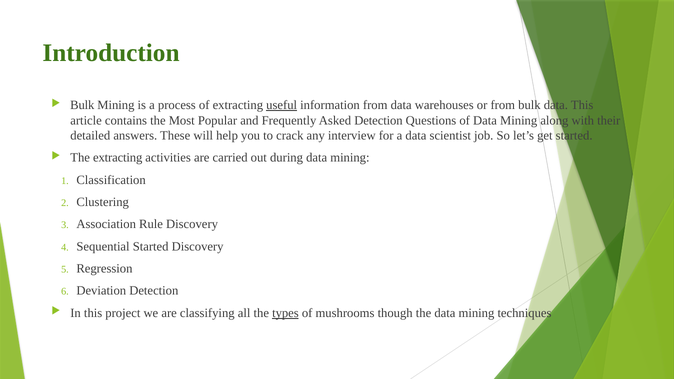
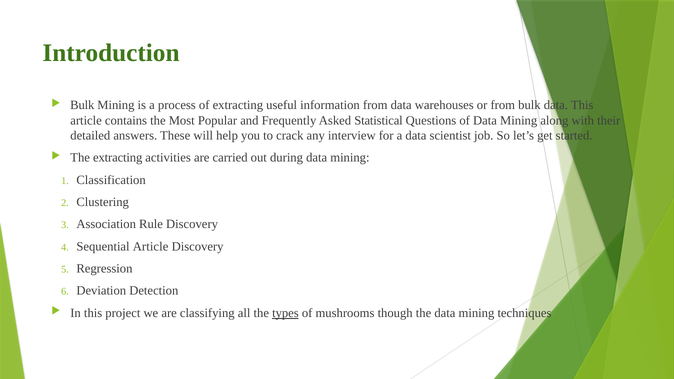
useful underline: present -> none (282, 105)
Asked Detection: Detection -> Statistical (378, 120)
Sequential Started: Started -> Article (151, 246)
